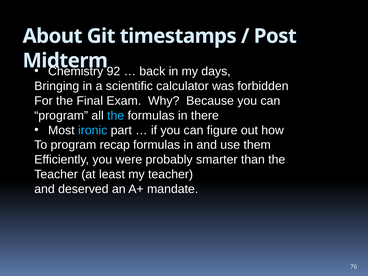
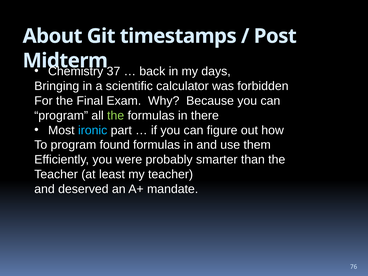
92: 92 -> 37 (113, 71)
the colour: light blue -> light green (116, 116)
recap: recap -> found (115, 145)
